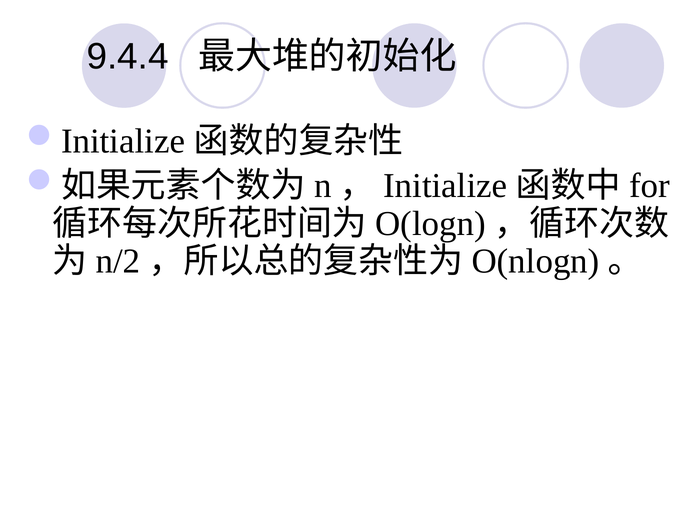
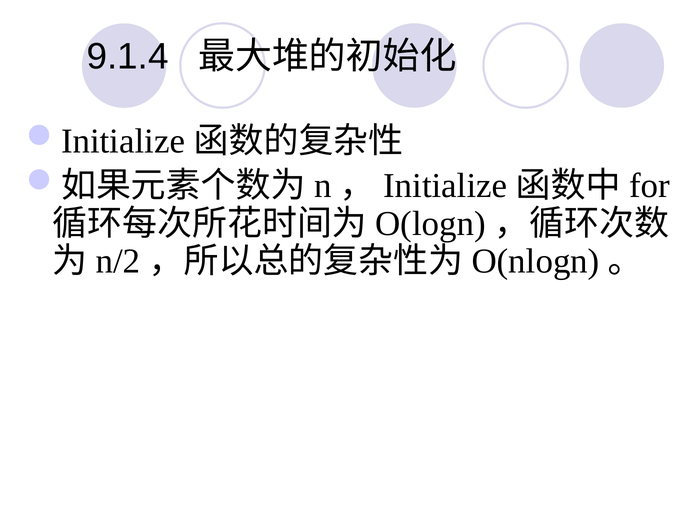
9.4.4: 9.4.4 -> 9.1.4 (128, 57)
